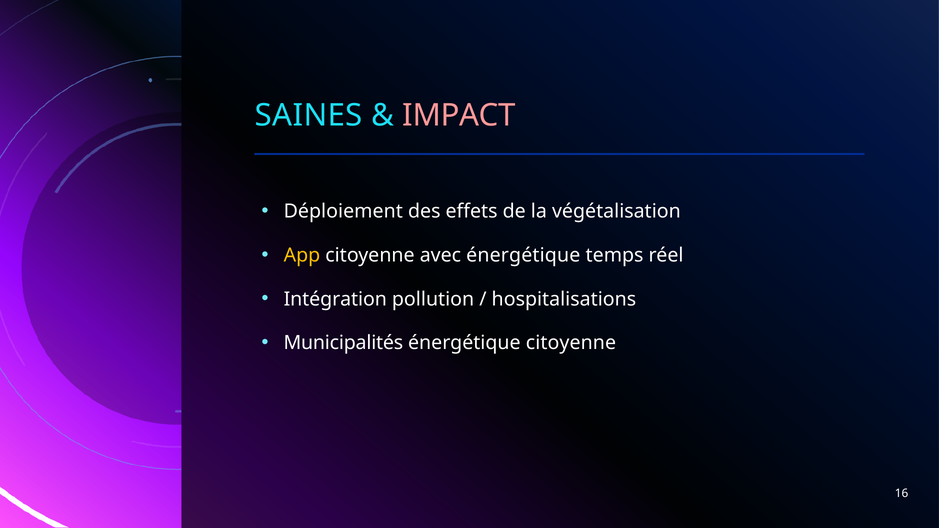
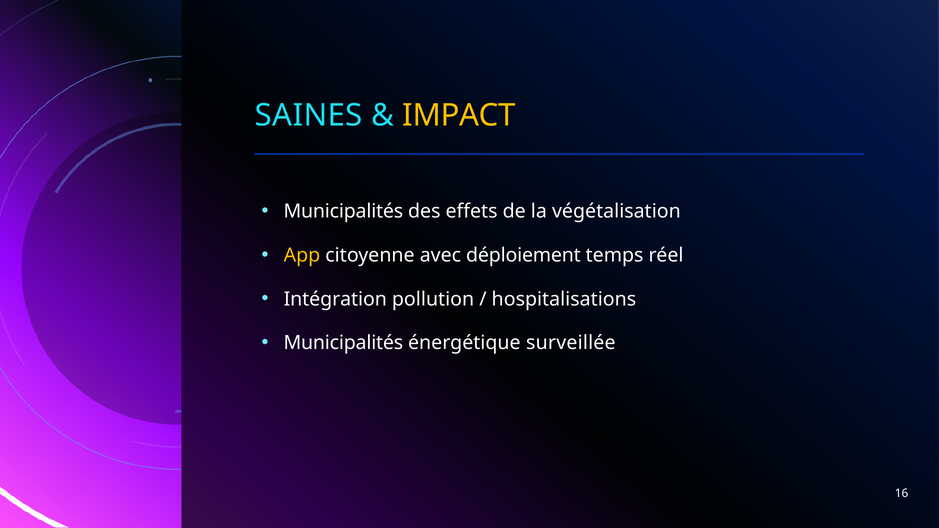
IMPACT colour: pink -> yellow (459, 116)
Déploiement: Déploiement -> Municipalités (343, 212)
avec énergétique: énergétique -> déploiement (523, 255)
énergétique citoyenne: citoyenne -> surveillée (571, 343)
